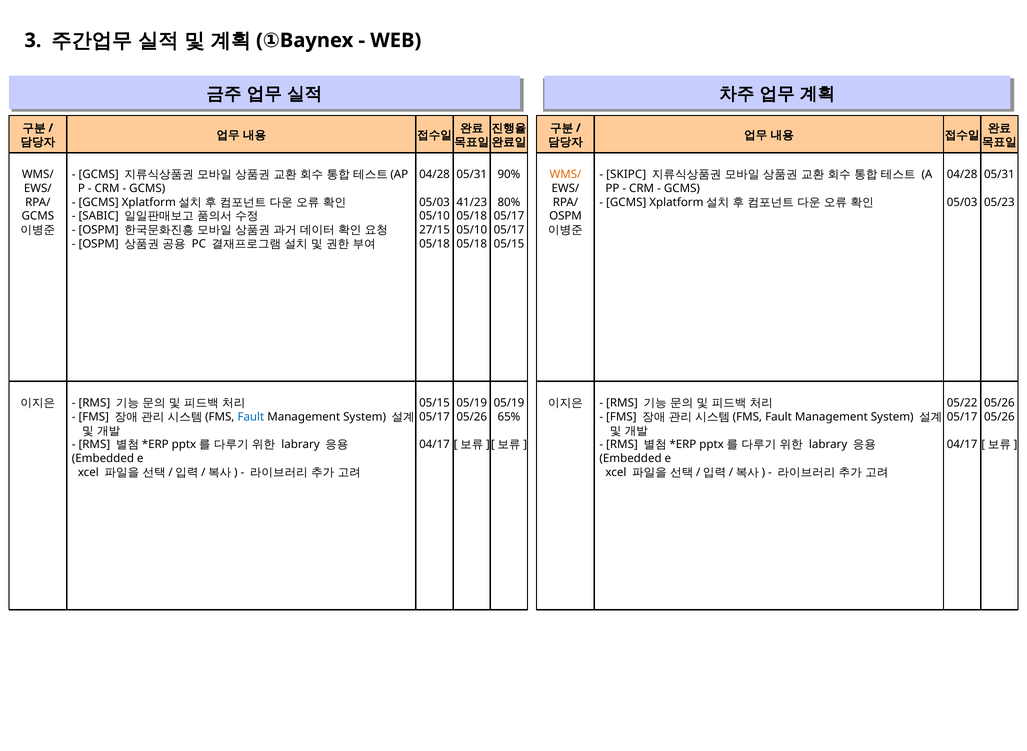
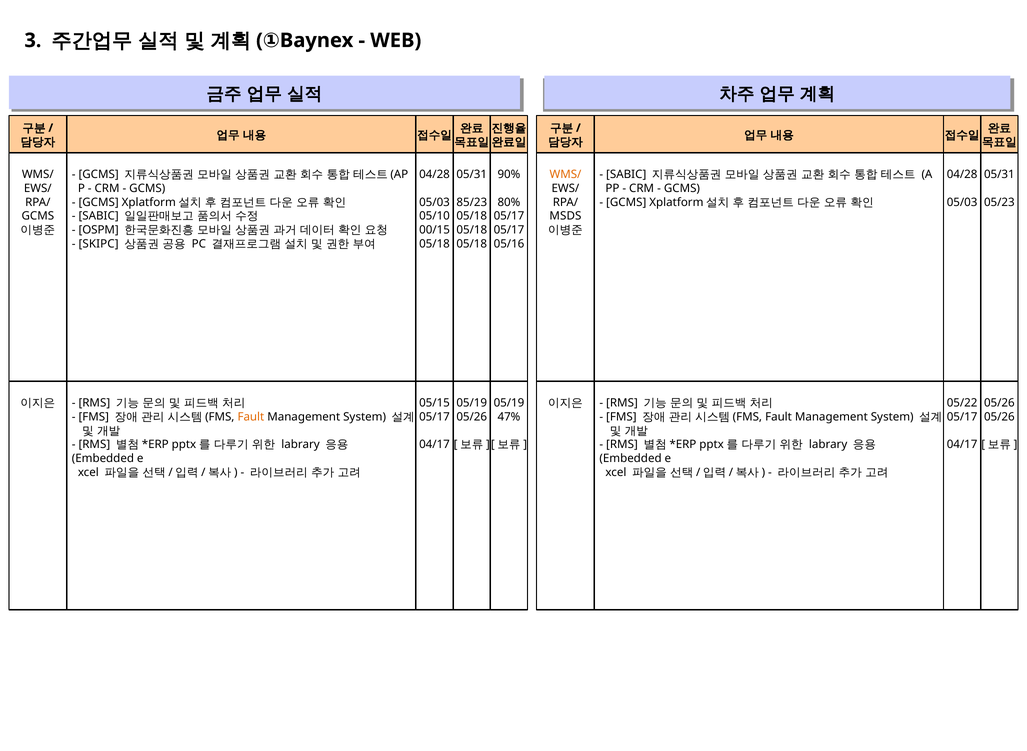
SKIPC: SKIPC -> SABIC (626, 174)
41/23: 41/23 -> 85/23 (472, 202)
OSPM: OSPM -> MSDS (565, 216)
27/15: 27/15 -> 00/15 (435, 230)
05/10: 05/10 -> 05/18 (472, 230)
OSPM: OSPM -> SKIPC (99, 244)
05/15: 05/15 -> 05/16 (509, 244)
Fault colour: blue -> orange (251, 417)
65%: 65% -> 47% (509, 417)
